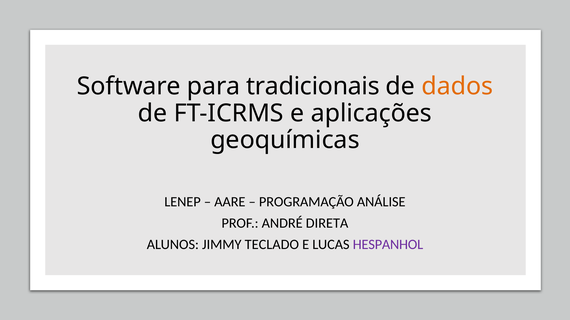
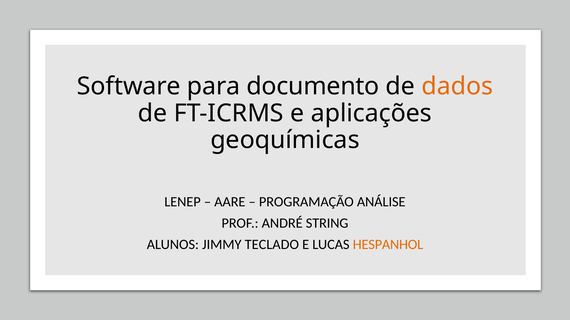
tradicionais: tradicionais -> documento (313, 86)
DIRETA: DIRETA -> STRING (327, 224)
HESPANHOL colour: purple -> orange (388, 245)
